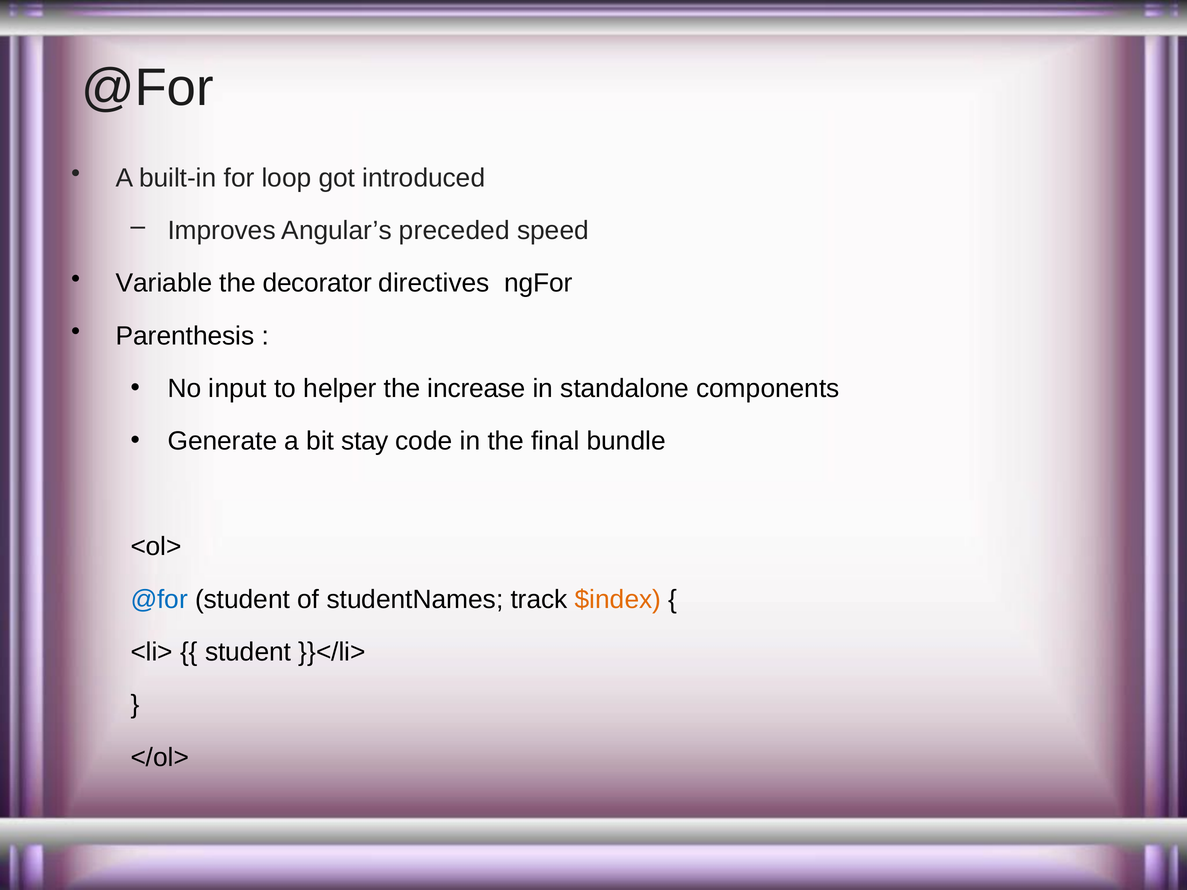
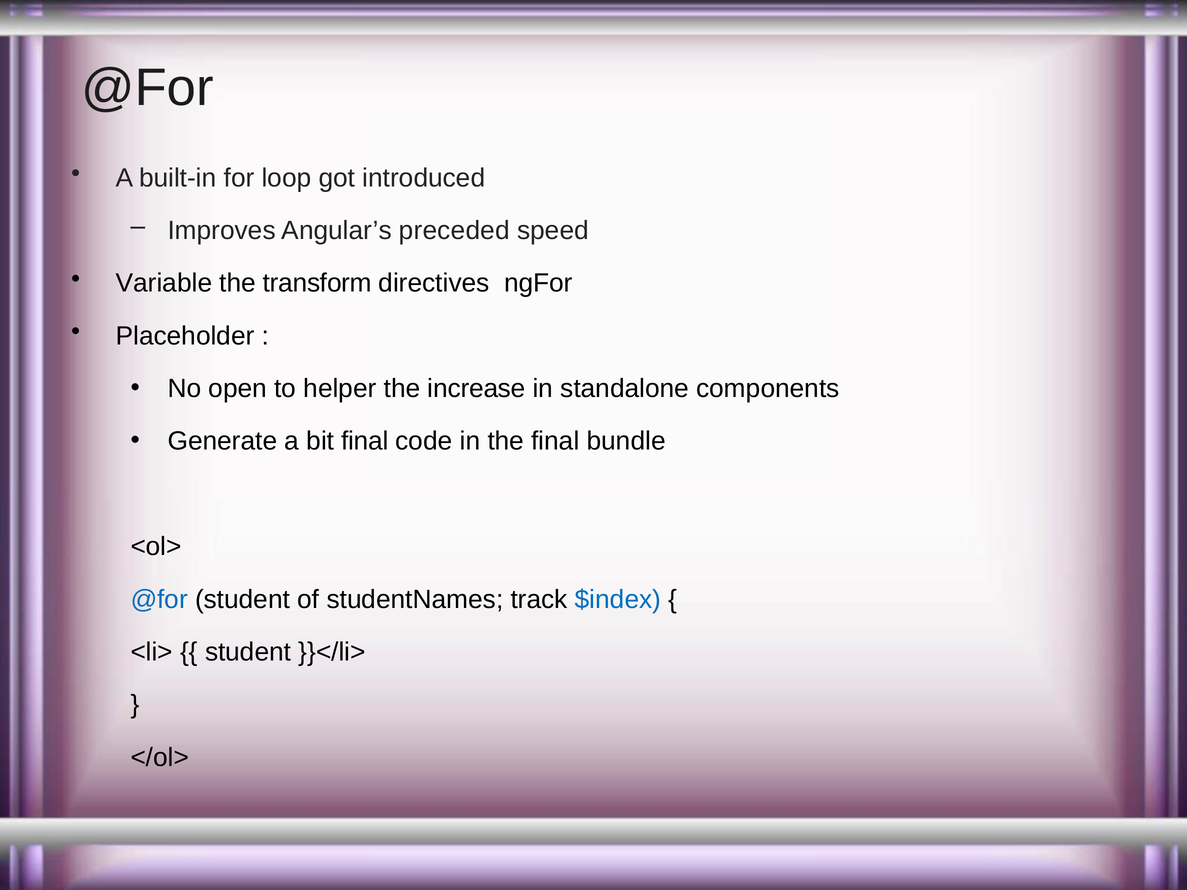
decorator: decorator -> transform (317, 283)
Parenthesis: Parenthesis -> Placeholder (185, 336)
input: input -> open (238, 389)
bit stay: stay -> final (365, 441)
$index colour: orange -> blue (618, 600)
